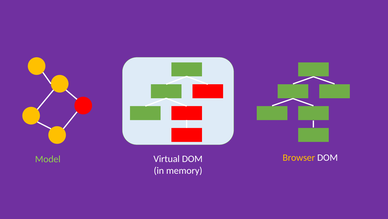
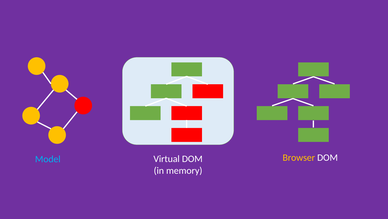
Model colour: light green -> light blue (48, 159)
